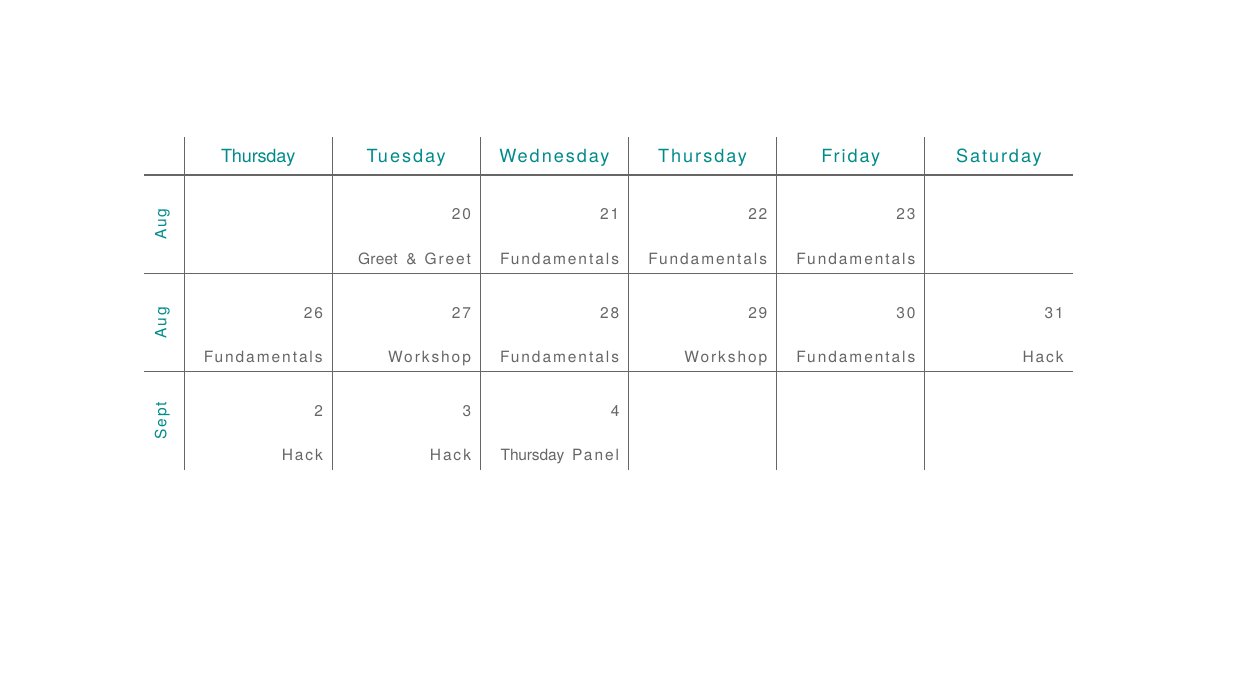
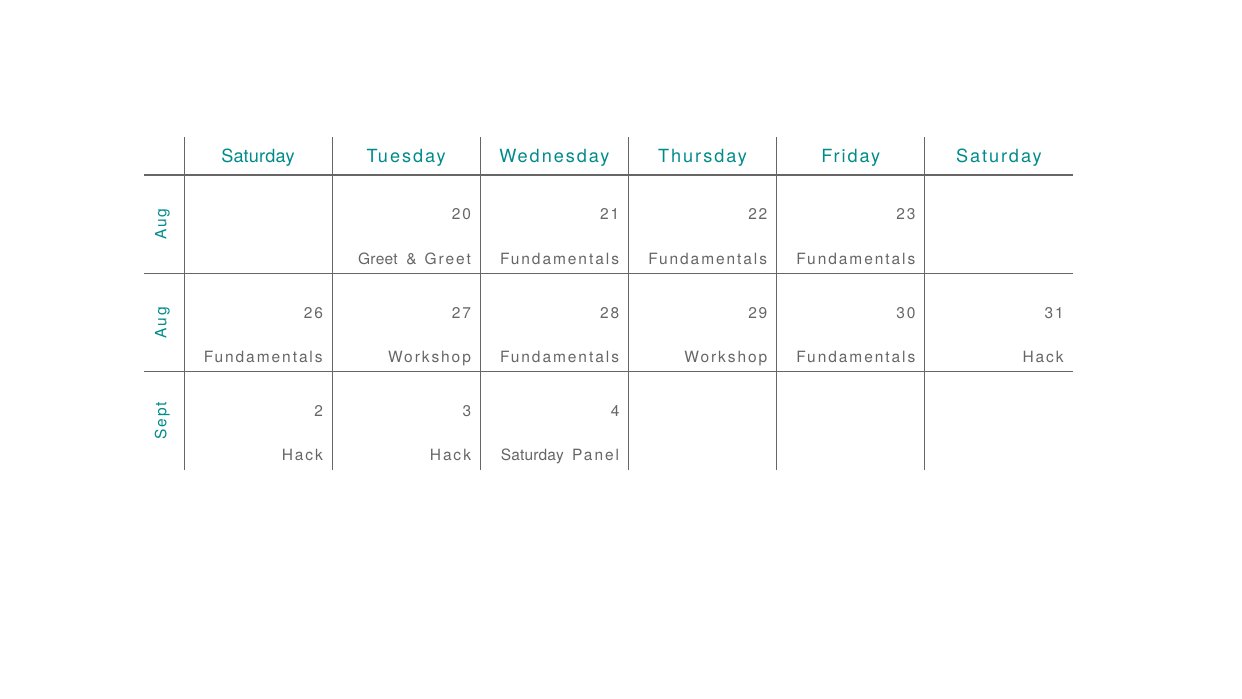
Thursday: Thursday -> Saturday (258, 157)
Thursday: Thursday -> Saturday (532, 455)
